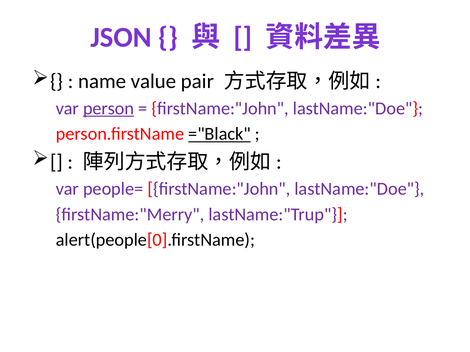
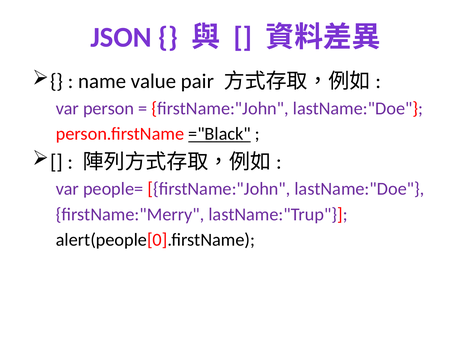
person underline: present -> none (109, 109)
